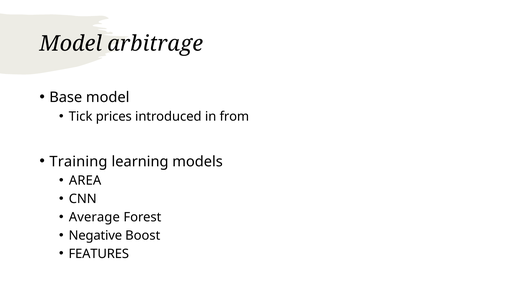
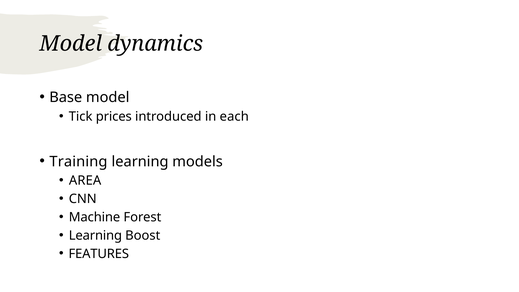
arbitrage: arbitrage -> dynamics (155, 44)
from: from -> each (234, 117)
Average: Average -> Machine (94, 217)
Negative: Negative -> Learning (95, 235)
